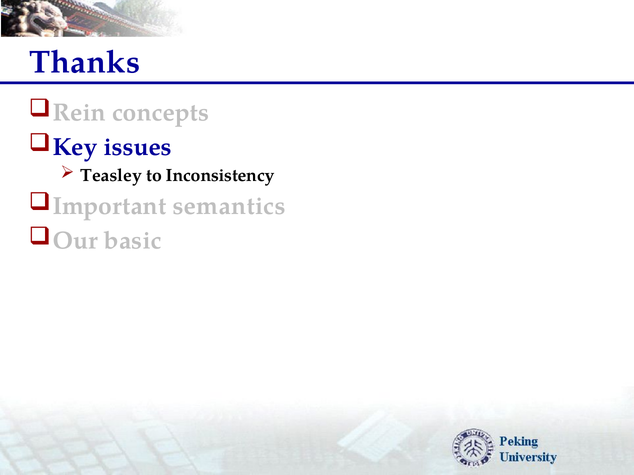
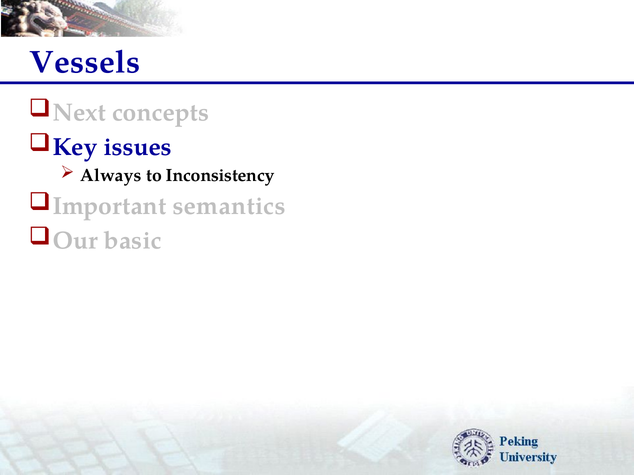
Thanks: Thanks -> Vessels (85, 63)
Rein: Rein -> Next (79, 113)
Teasley: Teasley -> Always (111, 176)
